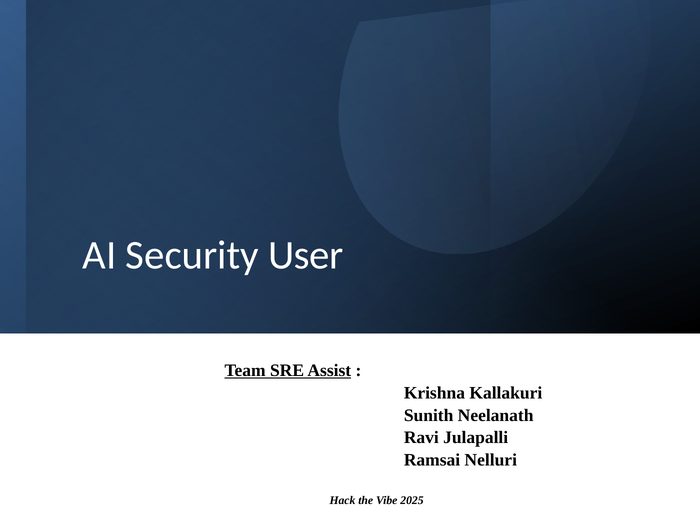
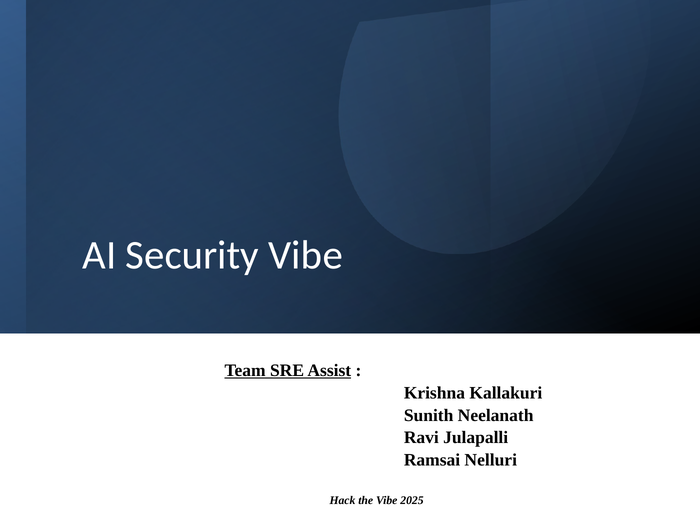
Security User: User -> Vibe (306, 255)
